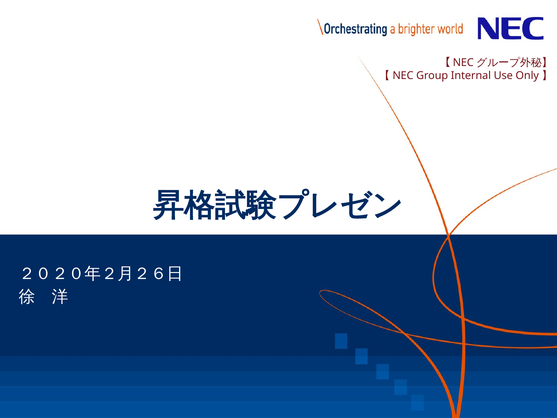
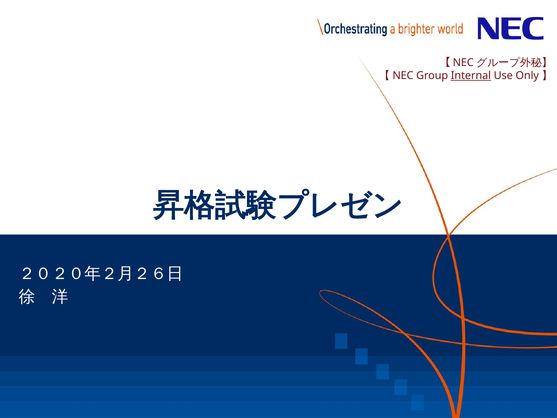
Internal underline: none -> present (471, 76)
